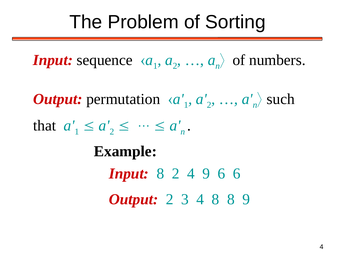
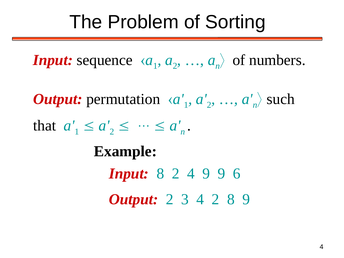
9 6: 6 -> 9 (222, 174)
4 8: 8 -> 2 (216, 199)
